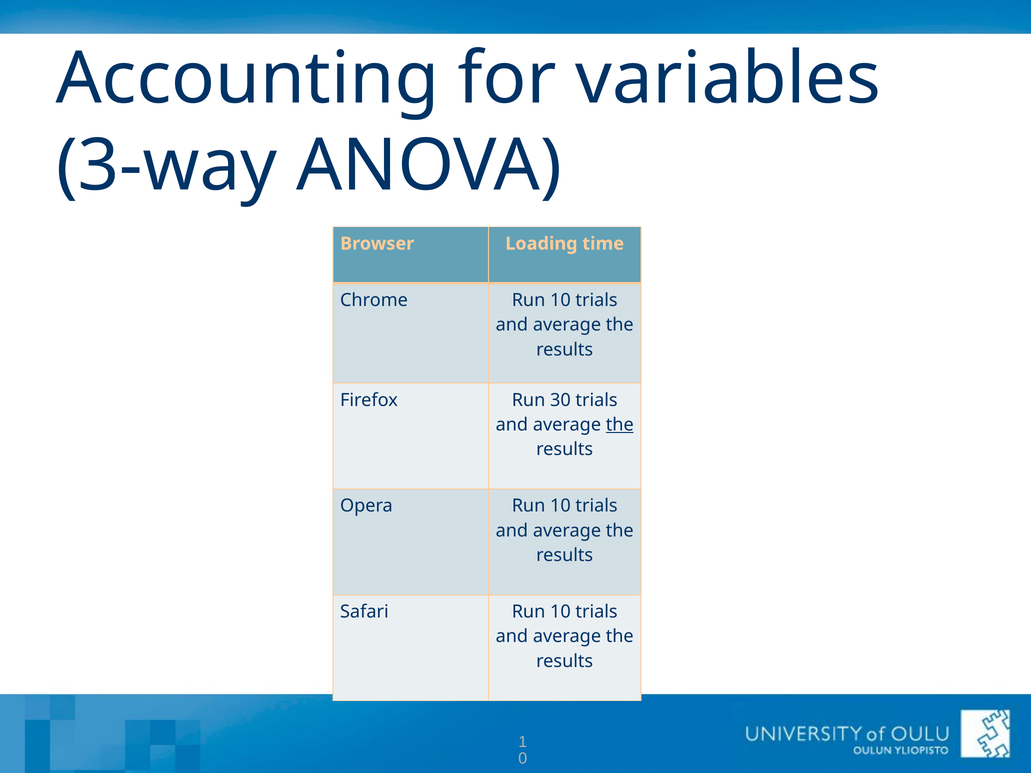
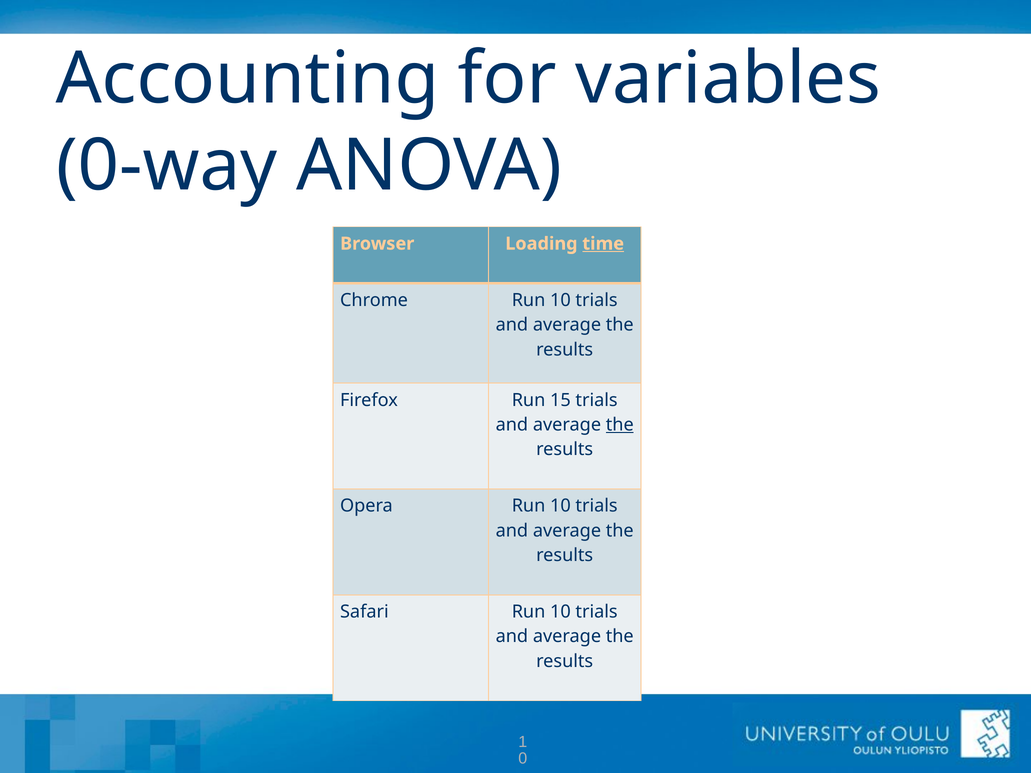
3-way: 3-way -> 0-way (167, 166)
time underline: none -> present (603, 244)
30: 30 -> 15 (560, 400)
